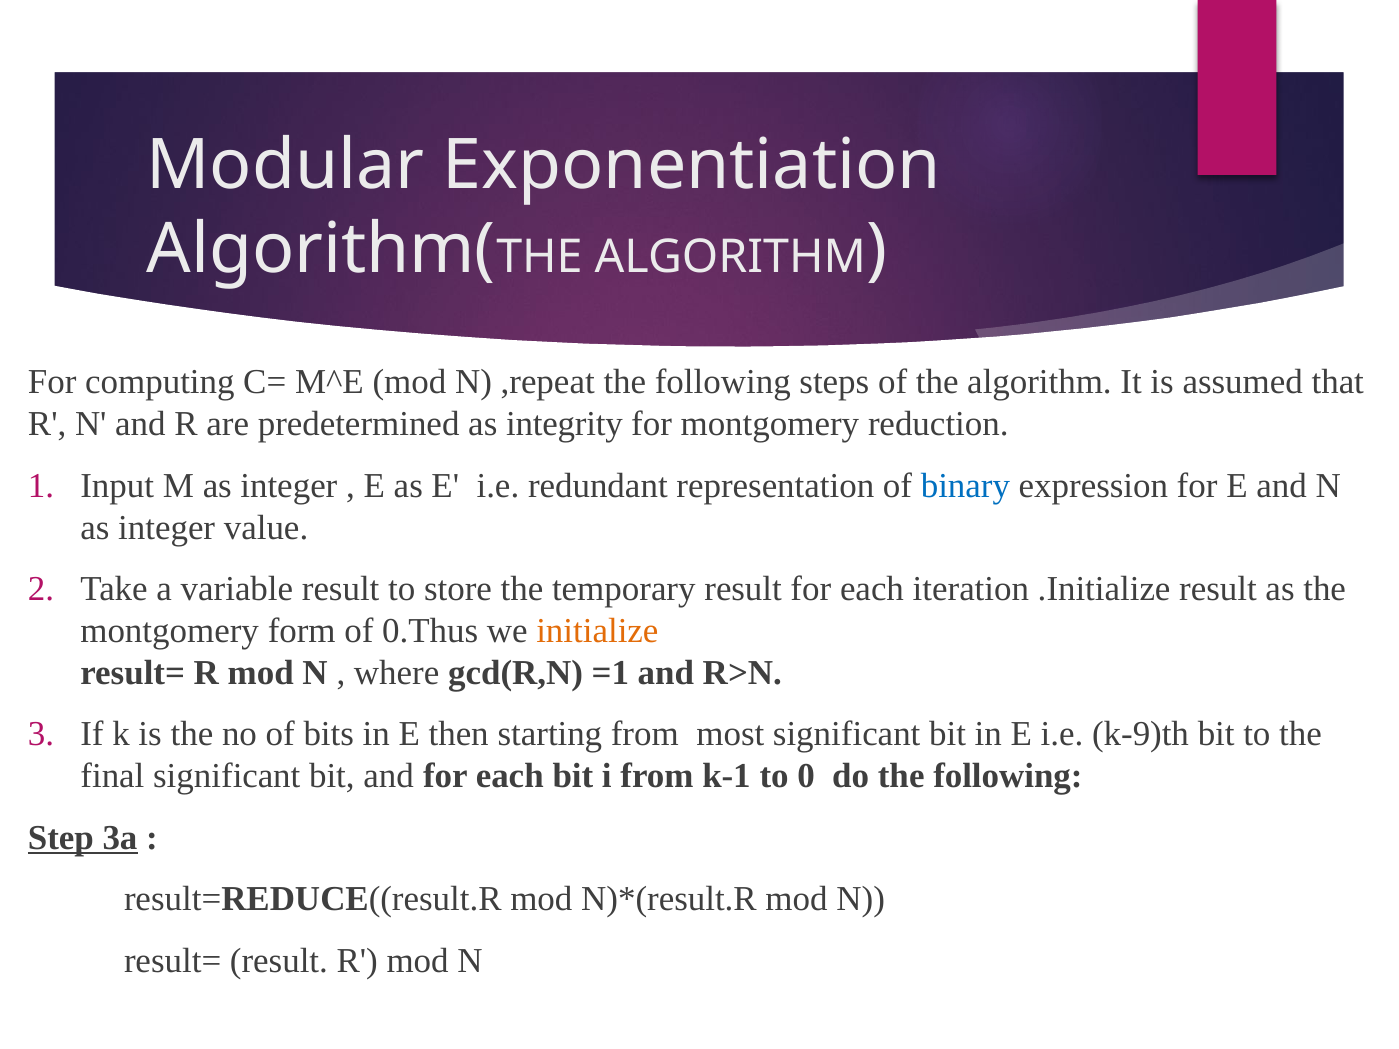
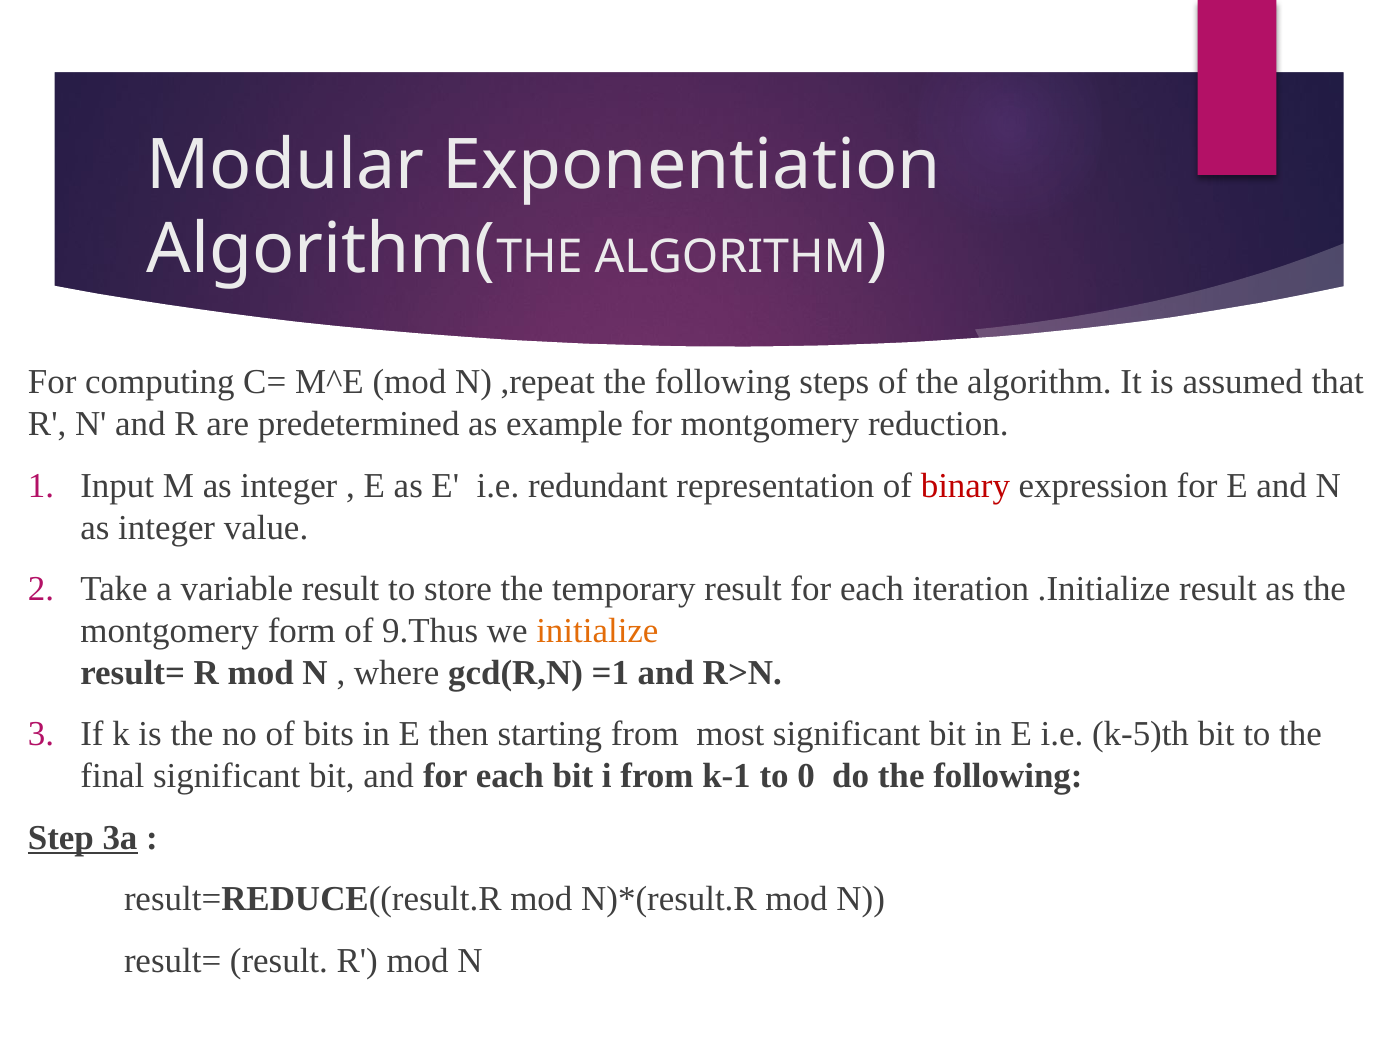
integrity: integrity -> example (564, 424)
binary colour: blue -> red (965, 486)
0.Thus: 0.Thus -> 9.Thus (430, 631)
k-9)th: k-9)th -> k-5)th (1141, 735)
